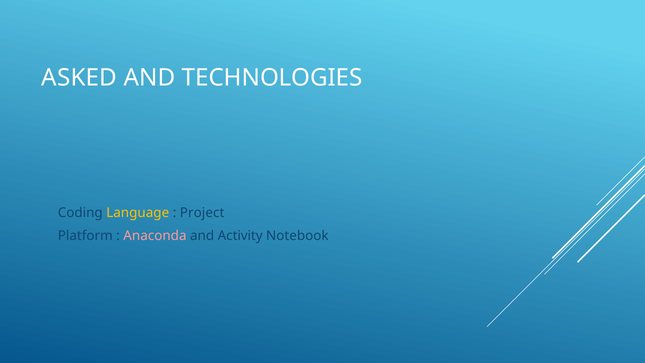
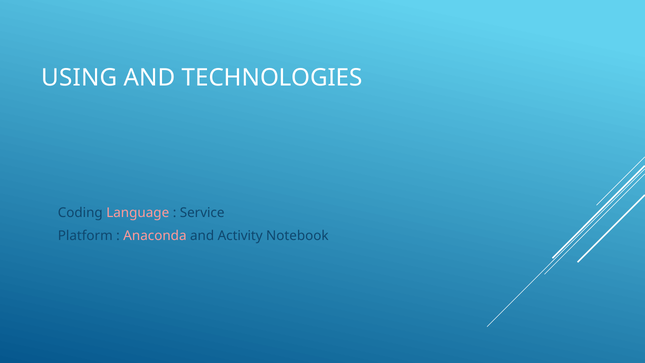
ASKED: ASKED -> USING (79, 78)
Language colour: yellow -> pink (138, 213)
Project: Project -> Service (202, 213)
